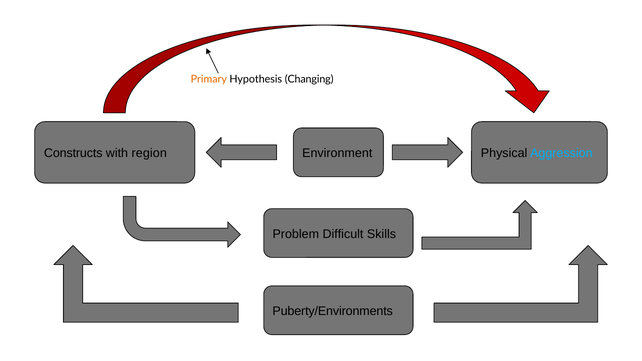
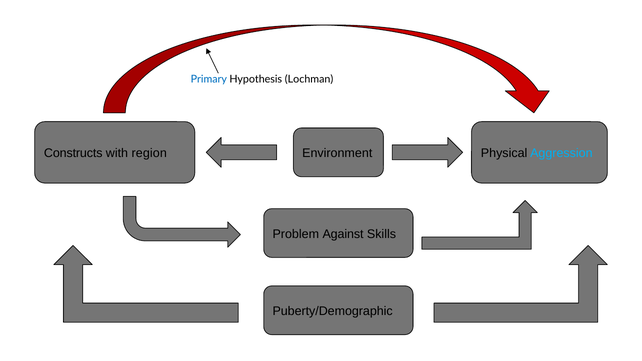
Primary colour: orange -> blue (209, 79)
Changing: Changing -> Lochman (309, 79)
Difficult: Difficult -> Against (343, 234)
Puberty/Environments: Puberty/Environments -> Puberty/Demographic (333, 311)
